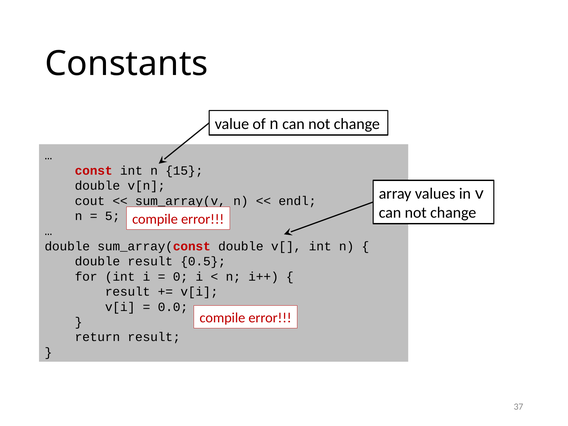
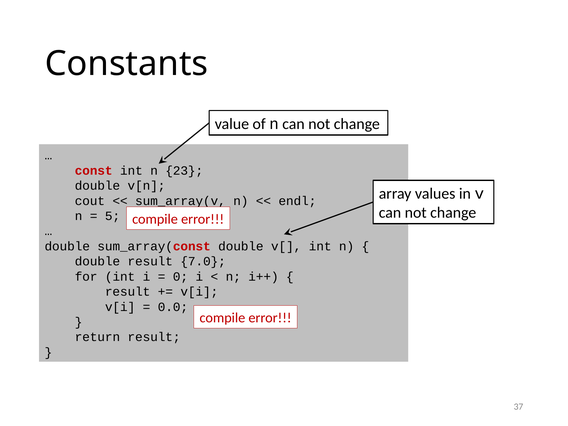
15: 15 -> 23 (184, 171)
0.5: 0.5 -> 7.0 (203, 261)
